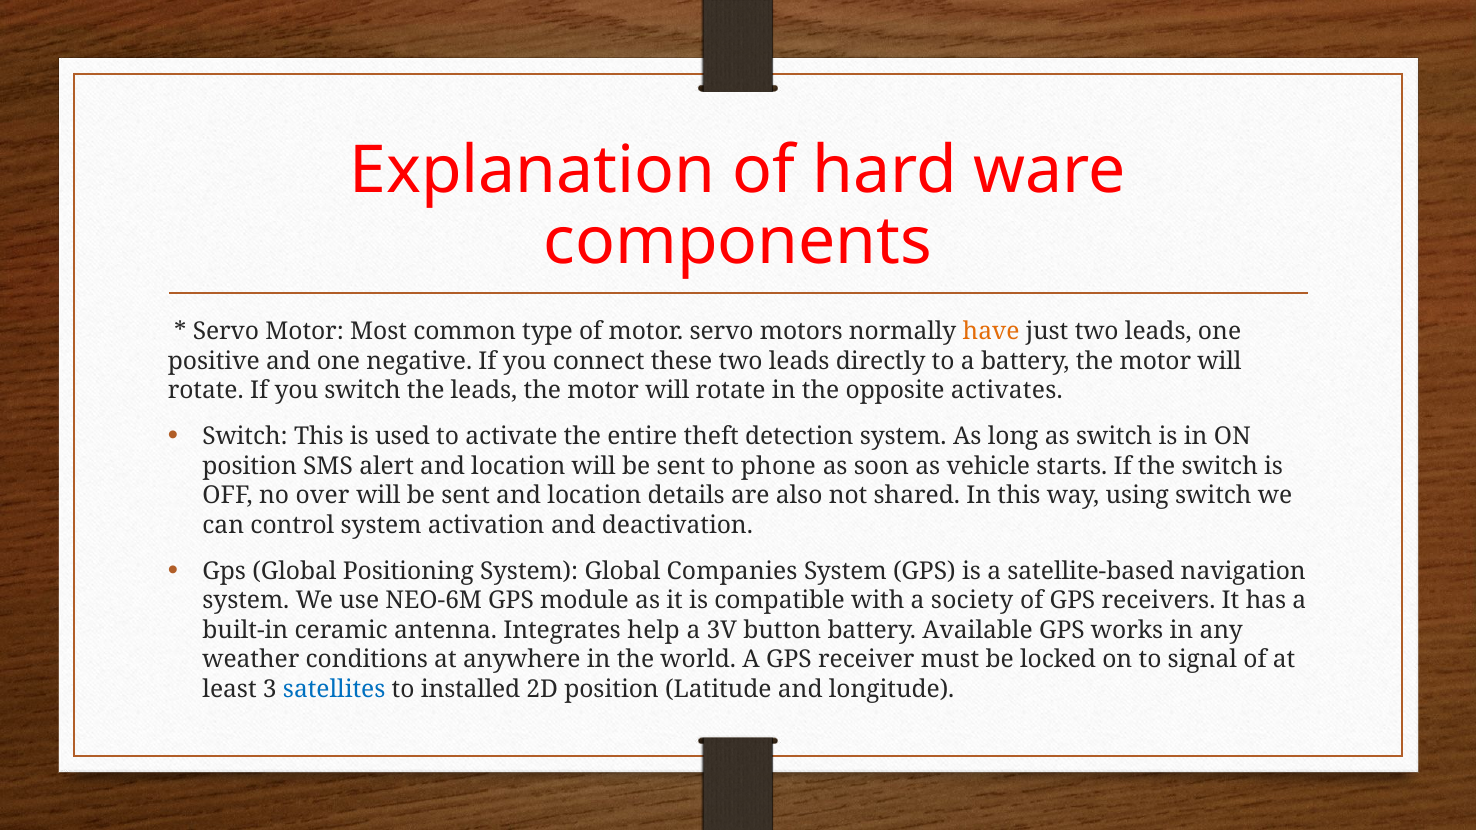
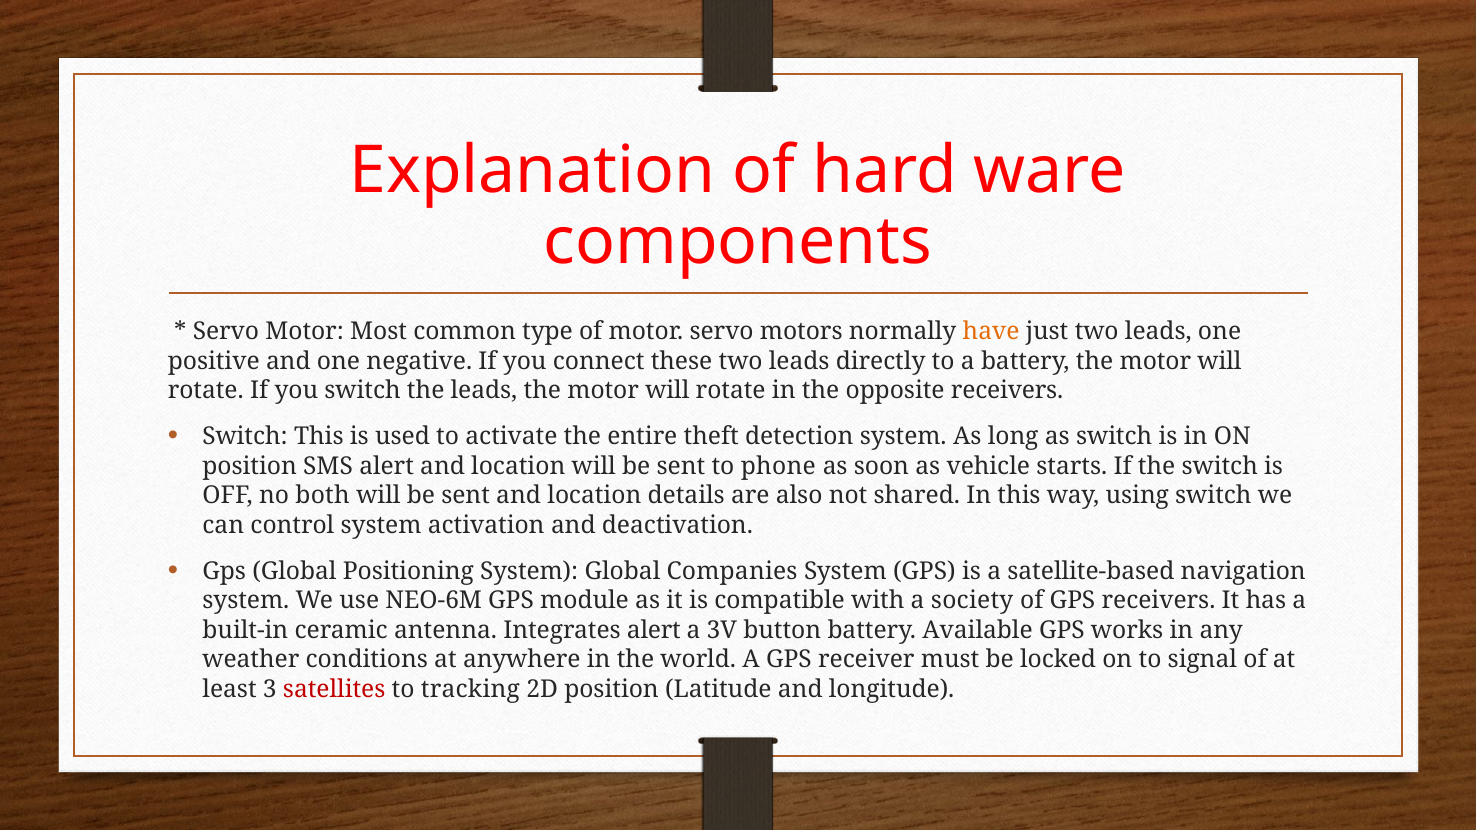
opposite activates: activates -> receivers (1007, 391)
over: over -> both (323, 496)
Integrates help: help -> alert (654, 630)
satellites colour: blue -> red (334, 689)
installed: installed -> tracking (470, 689)
